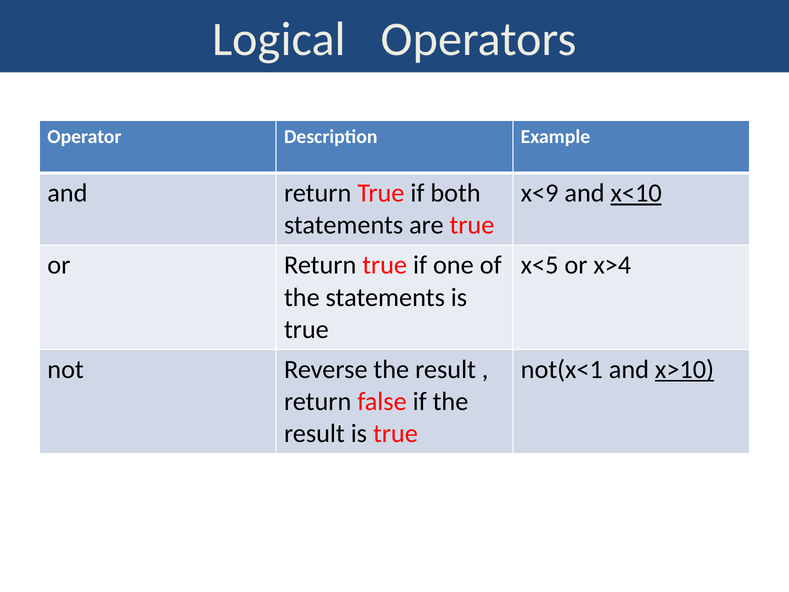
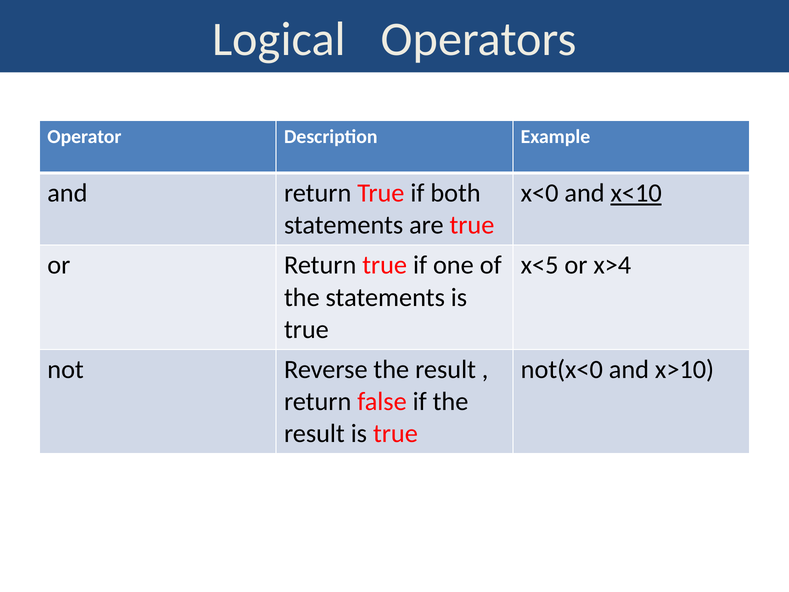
x<9: x<9 -> x<0 (540, 193)
not(x<1: not(x<1 -> not(x<0 (562, 369)
x>10 underline: present -> none (685, 369)
